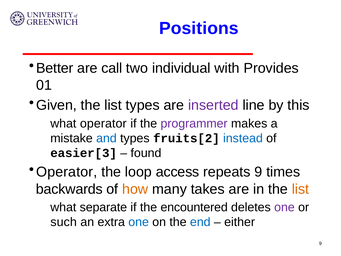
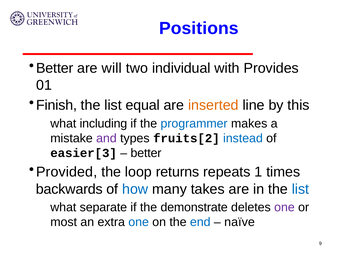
call: call -> will (112, 68)
Given: Given -> Finish (57, 105)
list types: types -> equal (143, 105)
inserted colour: purple -> orange (213, 105)
operator: operator -> including (103, 123)
programmer colour: purple -> blue (194, 123)
and colour: blue -> purple (106, 138)
found: found -> better (146, 153)
Operator: Operator -> Provided (67, 172)
access: access -> returns (178, 172)
repeats 9: 9 -> 1 (258, 172)
how colour: orange -> blue (135, 189)
list colour: orange -> blue (300, 189)
encountered: encountered -> demonstrate (194, 207)
such: such -> most (64, 222)
either: either -> naïve (240, 222)
